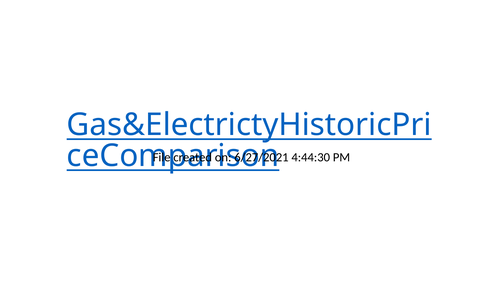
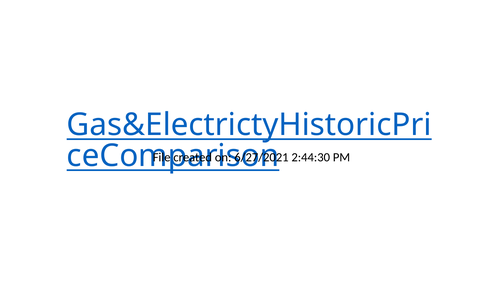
4:44:30: 4:44:30 -> 2:44:30 (311, 157)
